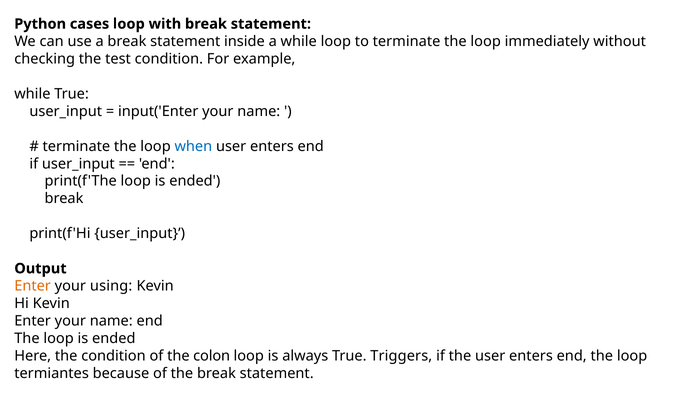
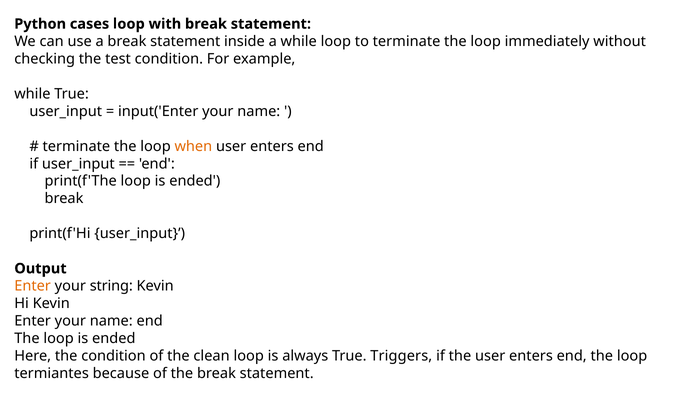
when colour: blue -> orange (193, 146)
using: using -> string (111, 286)
colon: colon -> clean (212, 356)
